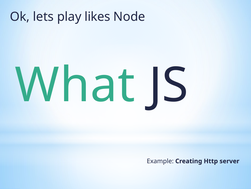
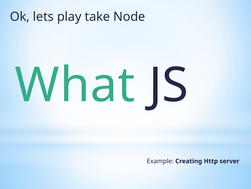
likes: likes -> take (97, 17)
